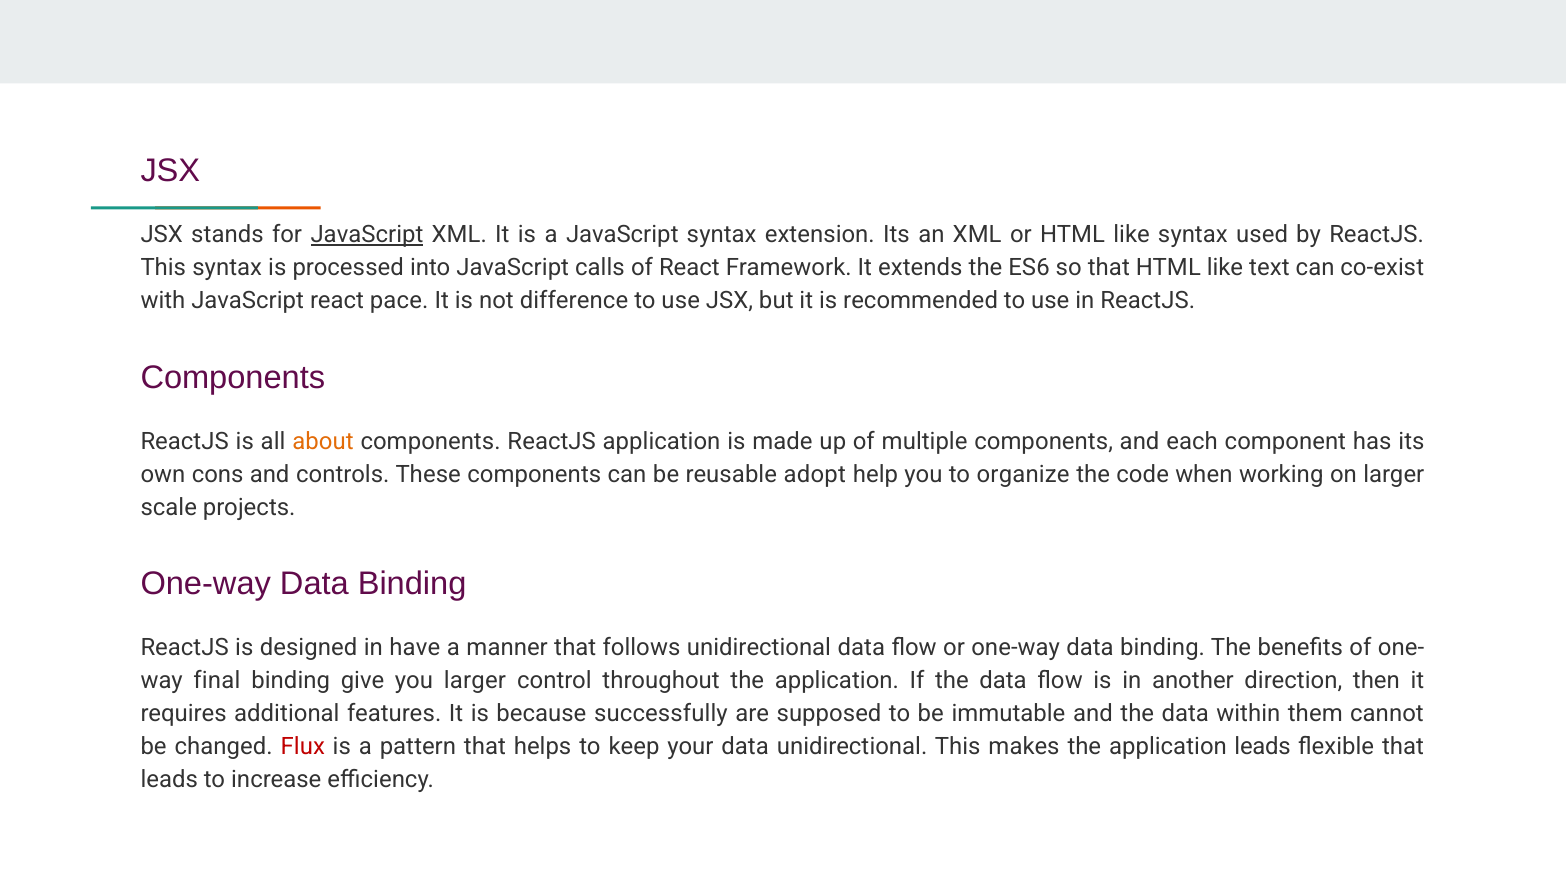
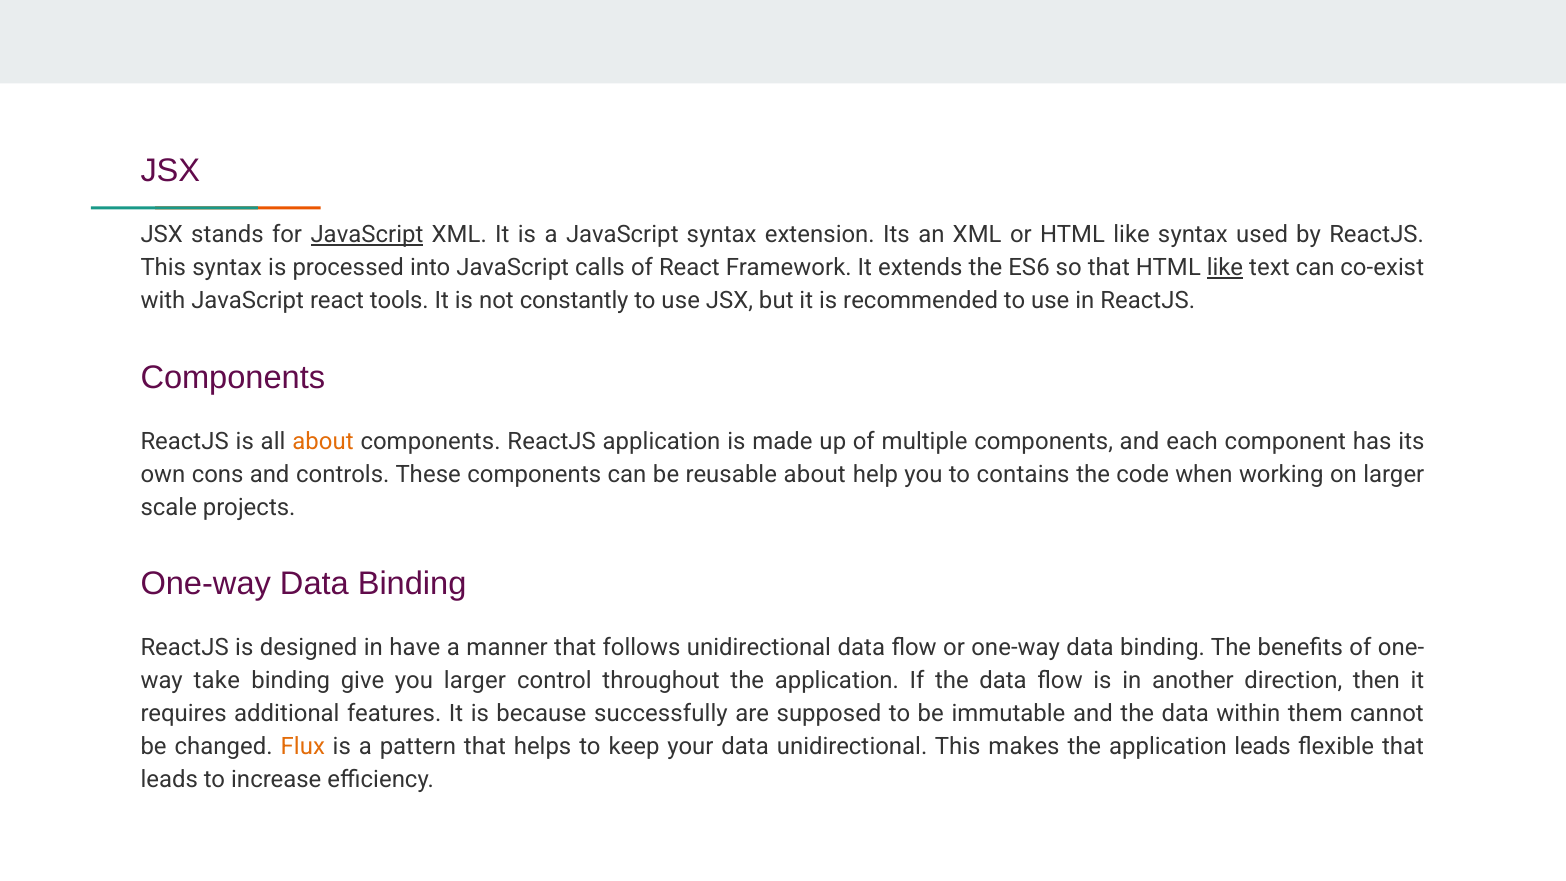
like underline: none -> present (1225, 268)
pace: pace -> tools (399, 301)
difference: difference -> constantly (574, 301)
reusable adopt: adopt -> about (815, 474)
organize: organize -> contains (1023, 474)
final: final -> take (217, 680)
Flux colour: red -> orange (303, 746)
